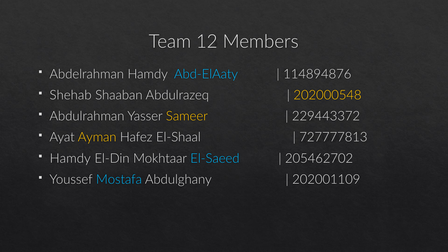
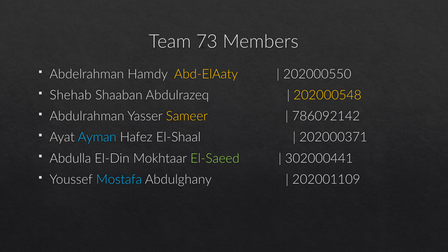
12: 12 -> 73 (207, 42)
Abd-ElAaty colour: light blue -> yellow (206, 74)
114894876: 114894876 -> 202000550 (317, 74)
229443372: 229443372 -> 786092142 (326, 116)
Ayman colour: yellow -> light blue (97, 137)
727777813: 727777813 -> 202000371 (333, 137)
Hamdy: Hamdy -> Abdulla (70, 158)
El-Saeed colour: light blue -> light green (215, 158)
205462702: 205462702 -> 302000441 (319, 158)
